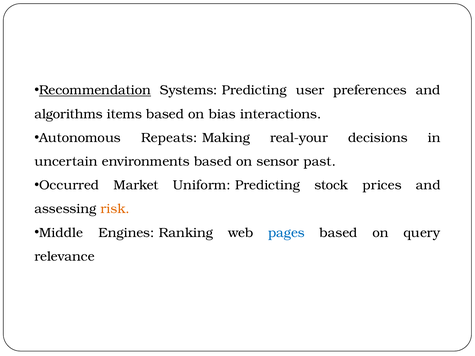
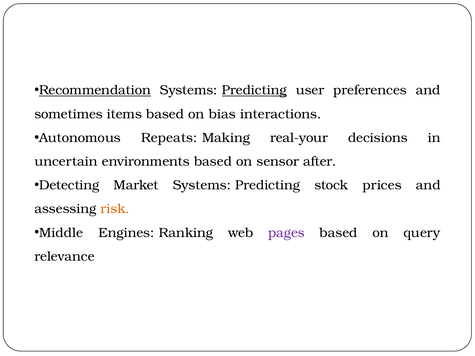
Predicting underline: none -> present (254, 90)
algorithms: algorithms -> sometimes (69, 114)
past: past -> after (320, 162)
Occurred: Occurred -> Detecting (69, 185)
Market Uniform: Uniform -> Systems (202, 185)
pages colour: blue -> purple (286, 233)
